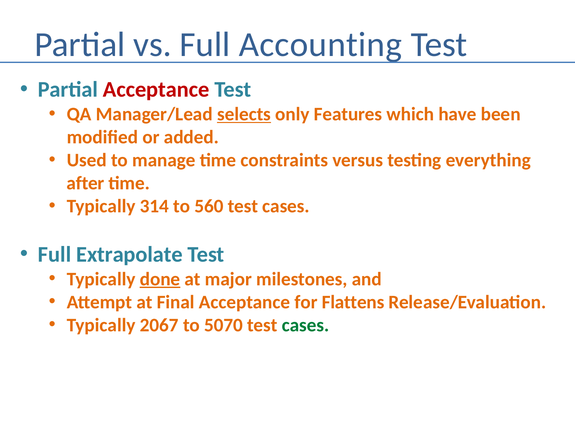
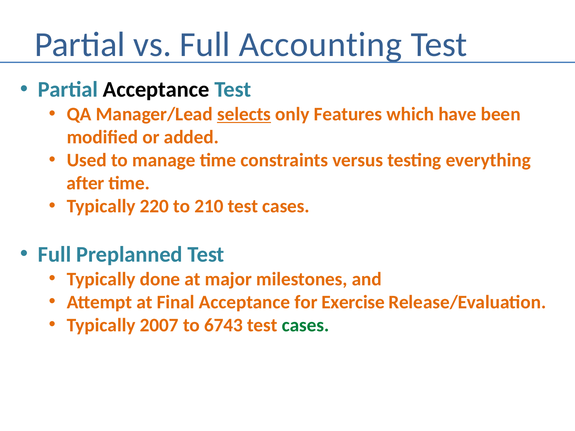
Acceptance colour: red -> black (156, 90)
314: 314 -> 220 (154, 206)
560: 560 -> 210 (209, 206)
Extrapolate: Extrapolate -> Preplanned (129, 255)
done underline: present -> none (160, 279)
Flattens: Flattens -> Exercise (353, 302)
2067: 2067 -> 2007 (159, 325)
5070: 5070 -> 6743 (223, 325)
